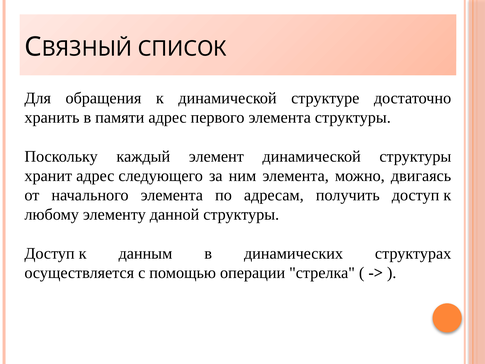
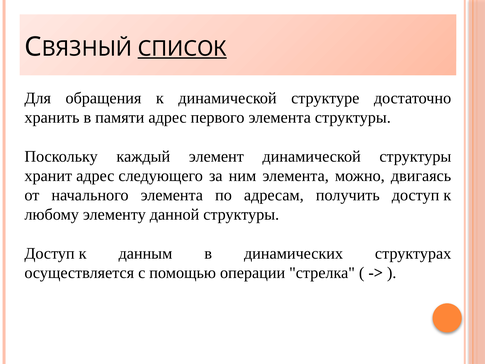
СПИСОК underline: none -> present (182, 49)
